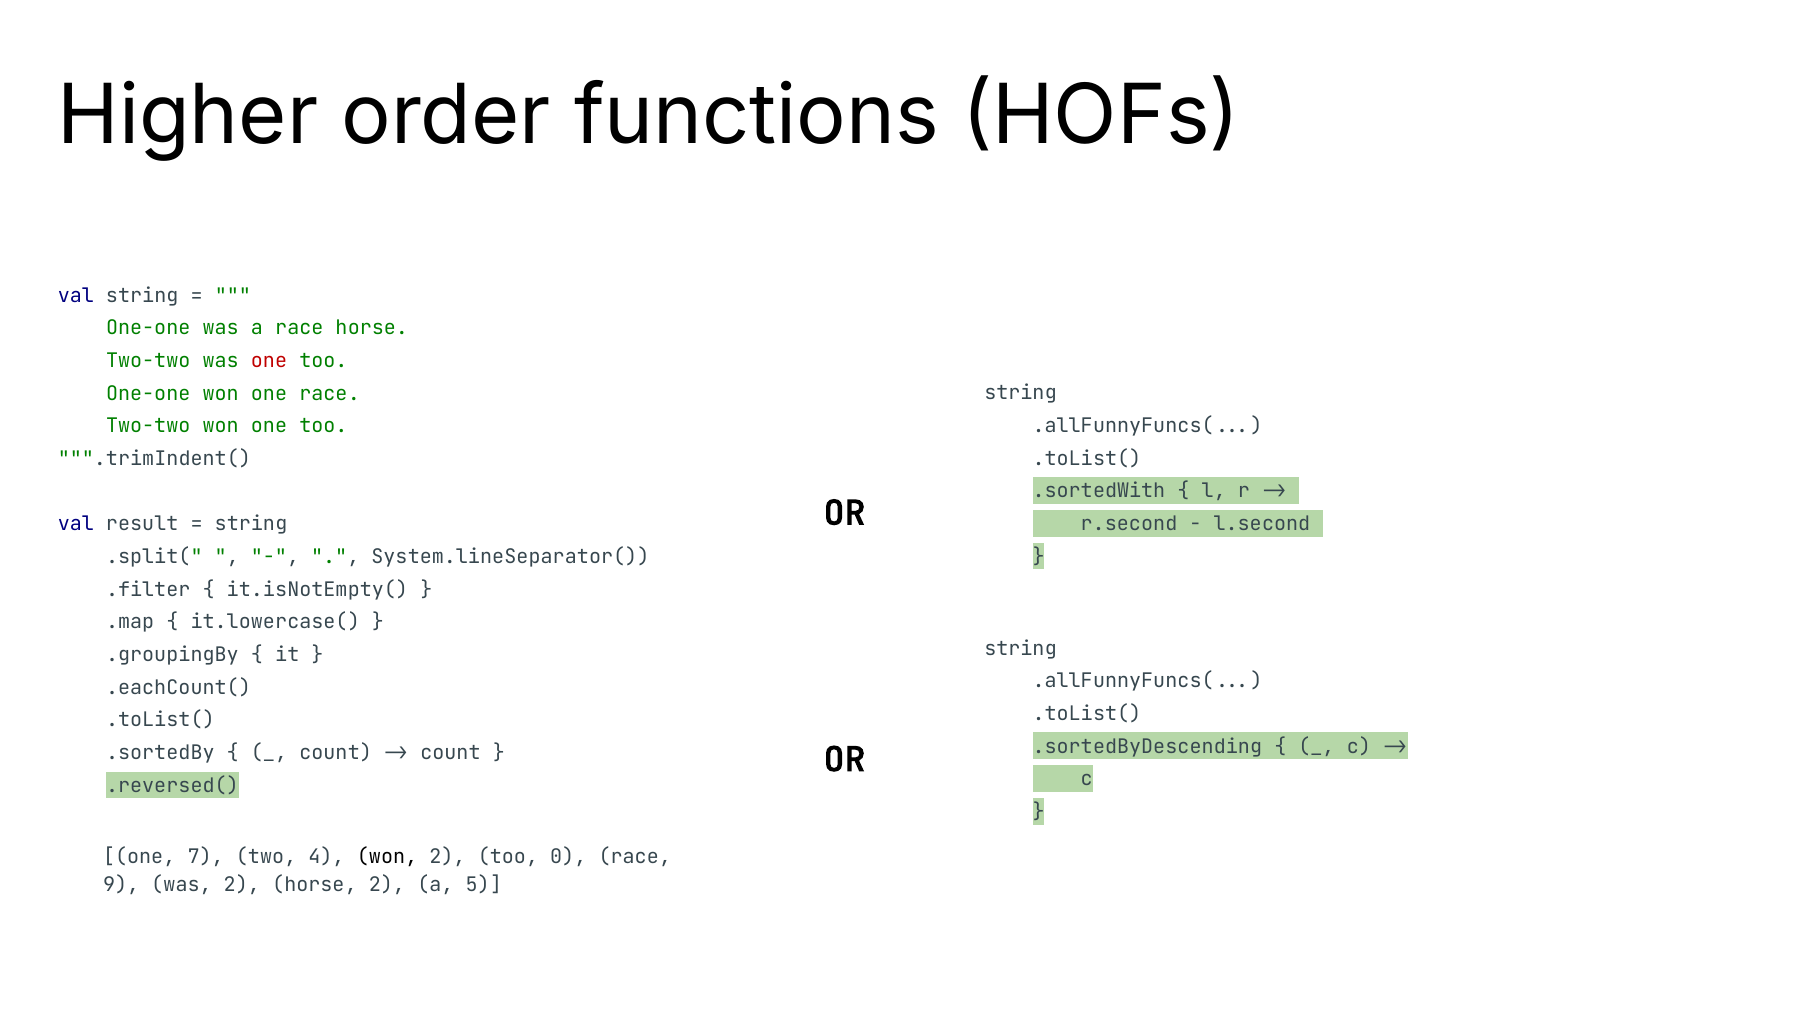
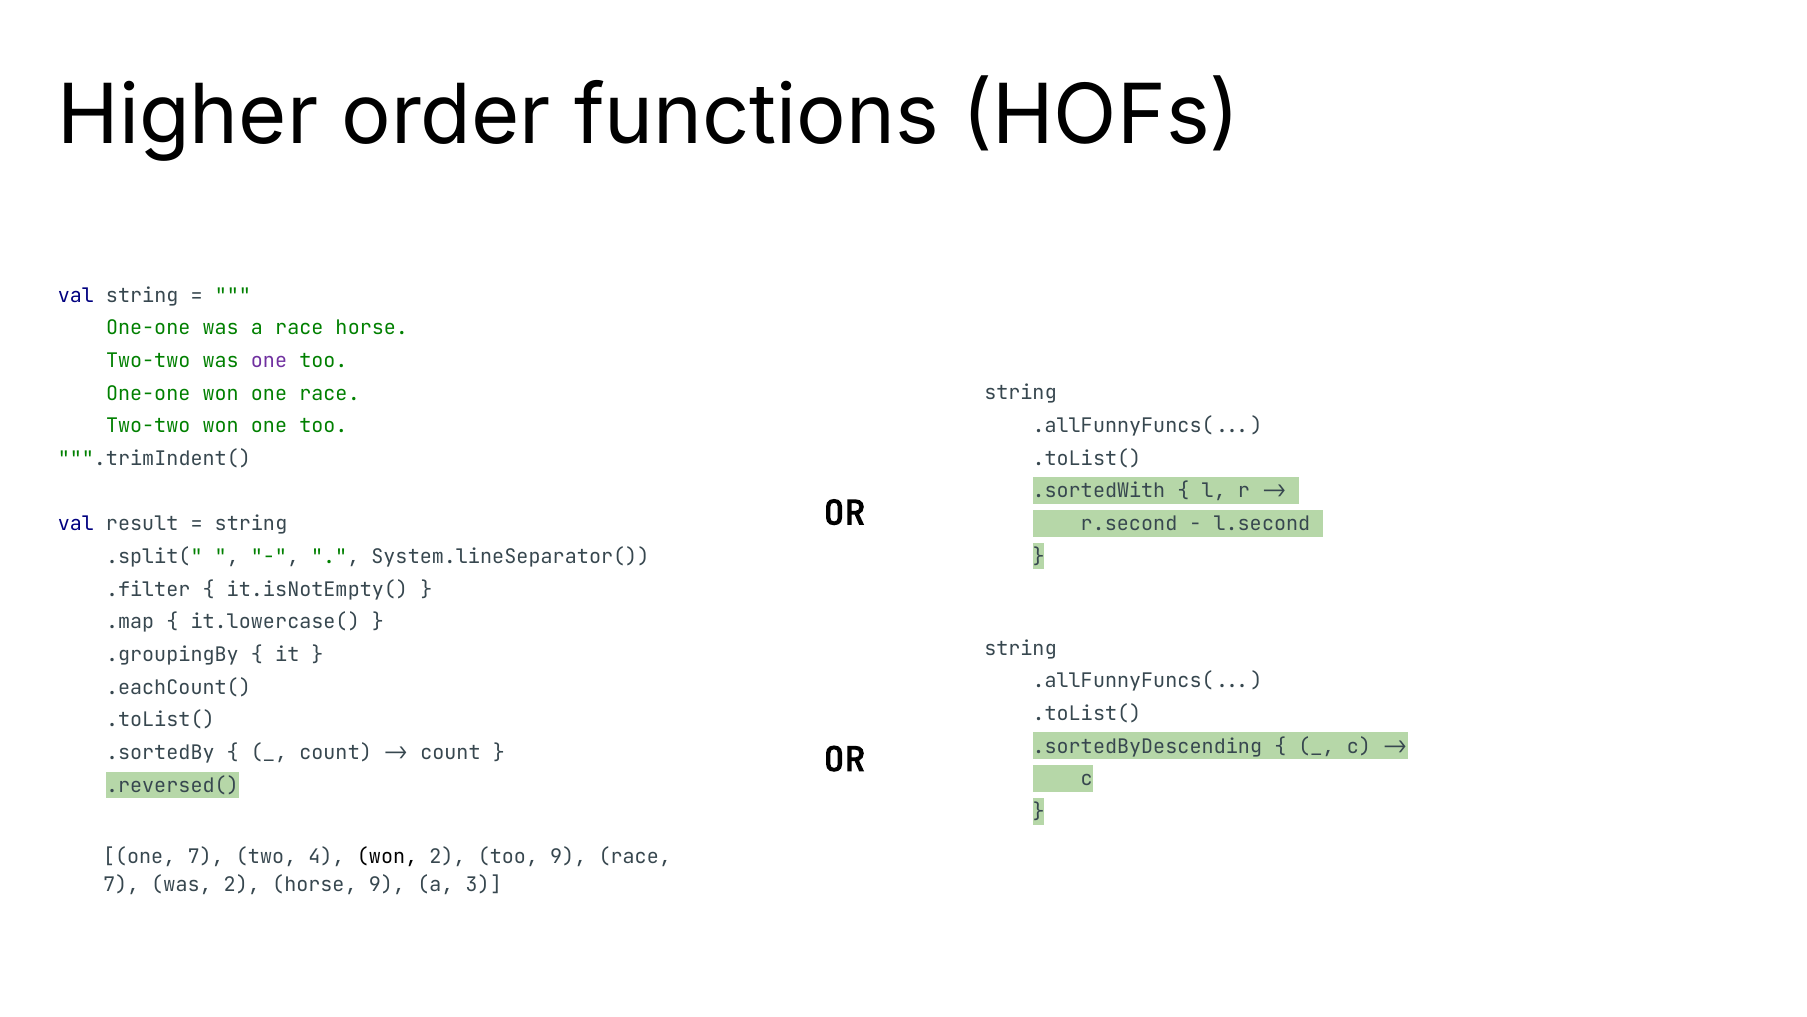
one colour: red -> purple (269, 361)
too 0: 0 -> 9 (568, 857)
9: 9 -> 7 (121, 884)
horse 2: 2 -> 9 (387, 884)
5: 5 -> 3 (484, 884)
